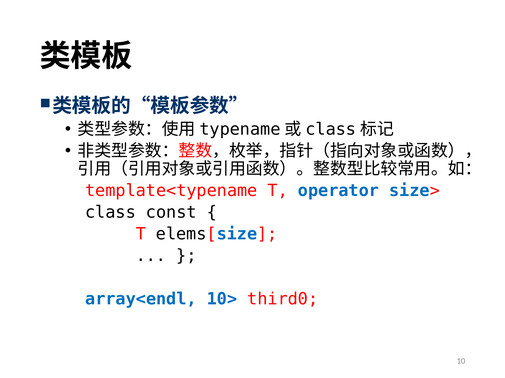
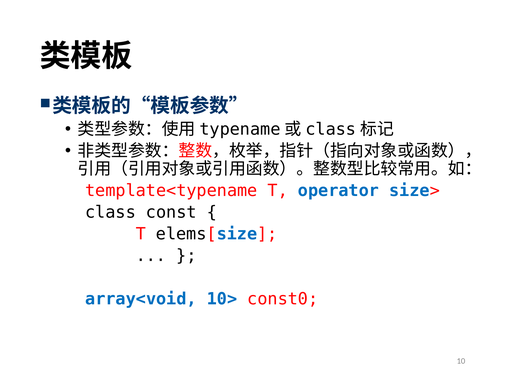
array<endl: array<endl -> array<void (141, 299)
third0: third0 -> const0 (283, 299)
